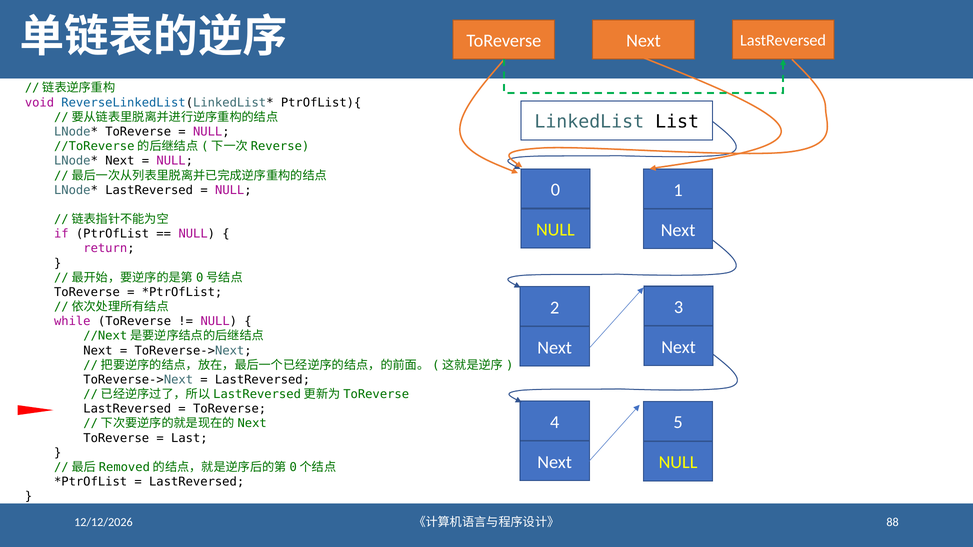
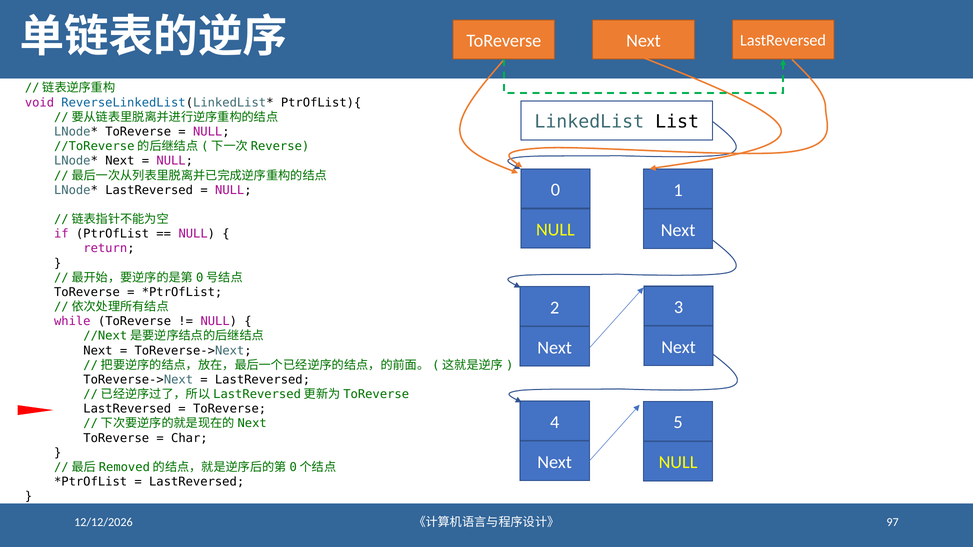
Last: Last -> Char (189, 438)
88: 88 -> 97 (893, 523)
